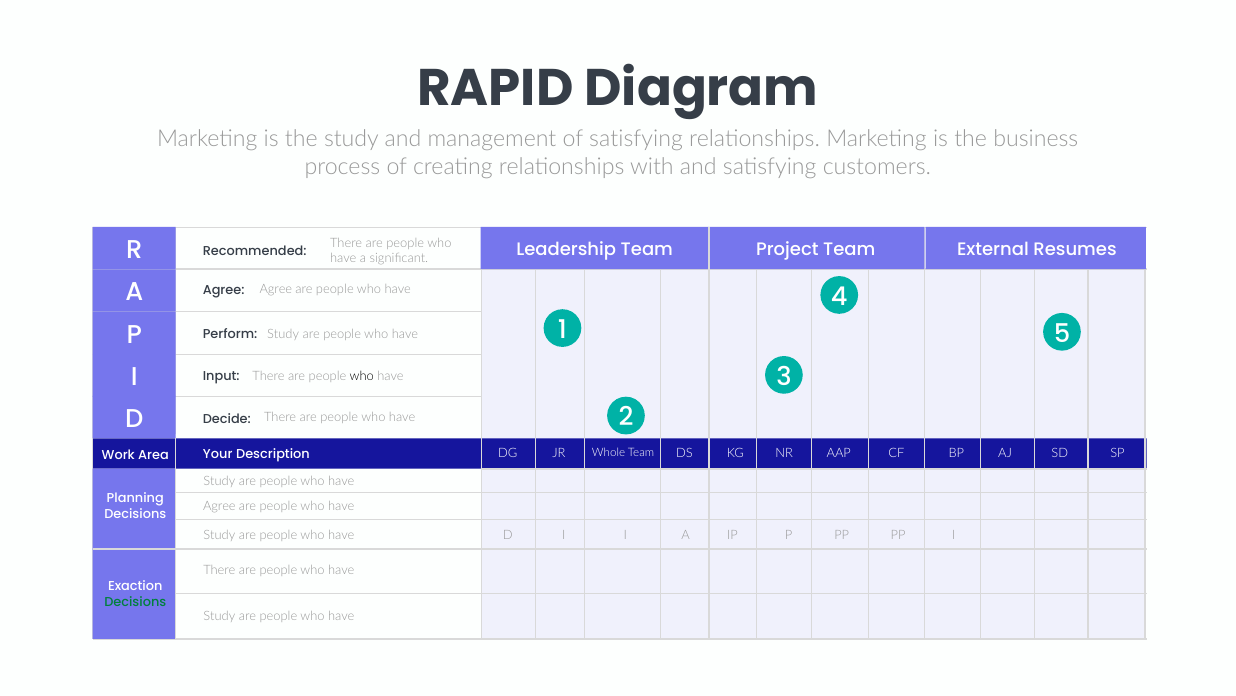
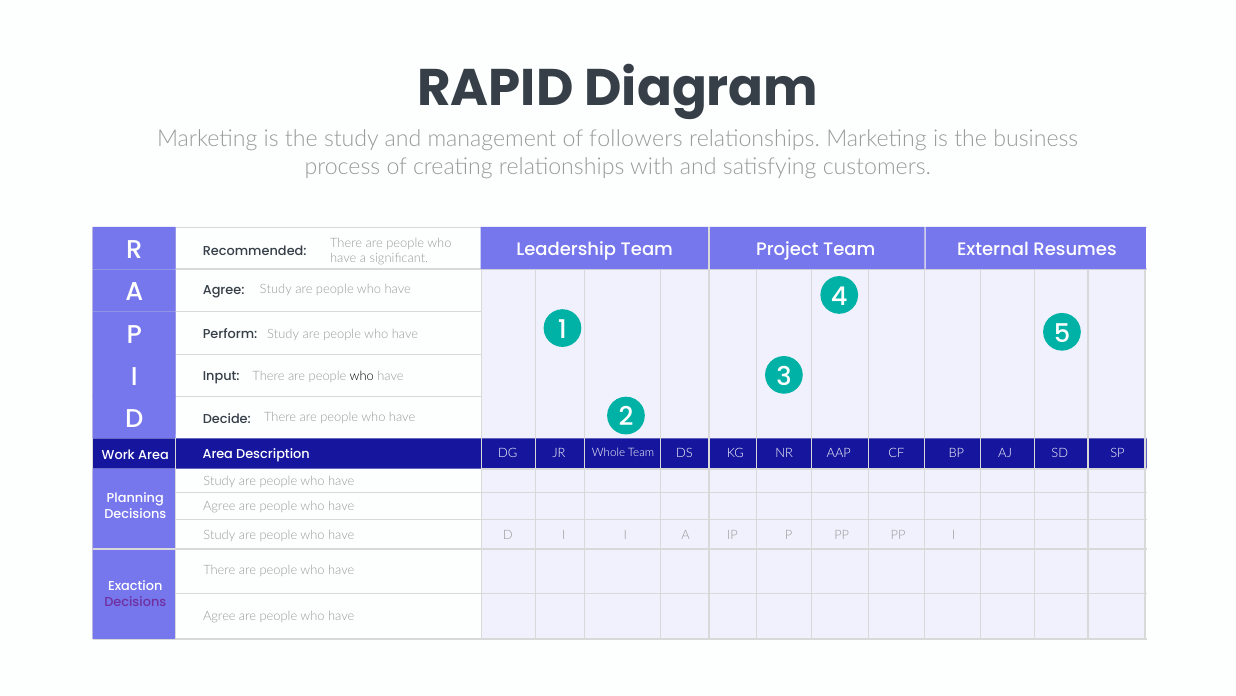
of satisfying: satisfying -> followers (636, 139)
Agree: Agree -> Study (276, 289)
Area Your: Your -> Area (218, 454)
Decisions colour: green -> purple (135, 601)
Study: Study -> Agree (219, 616)
